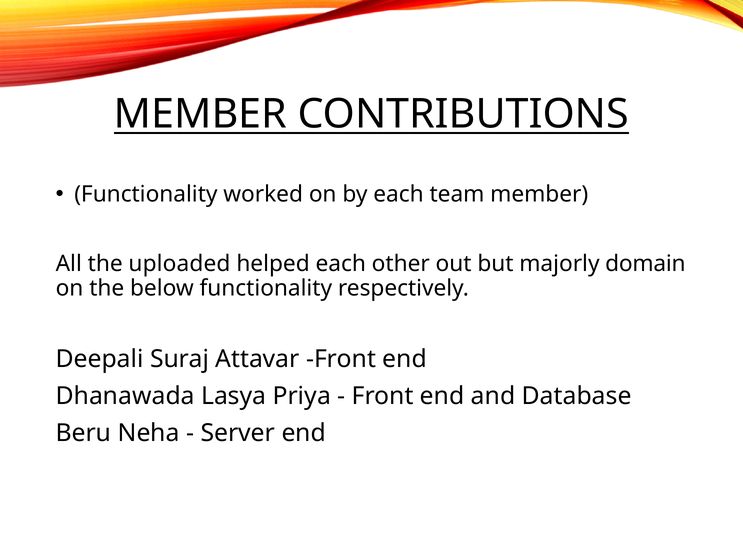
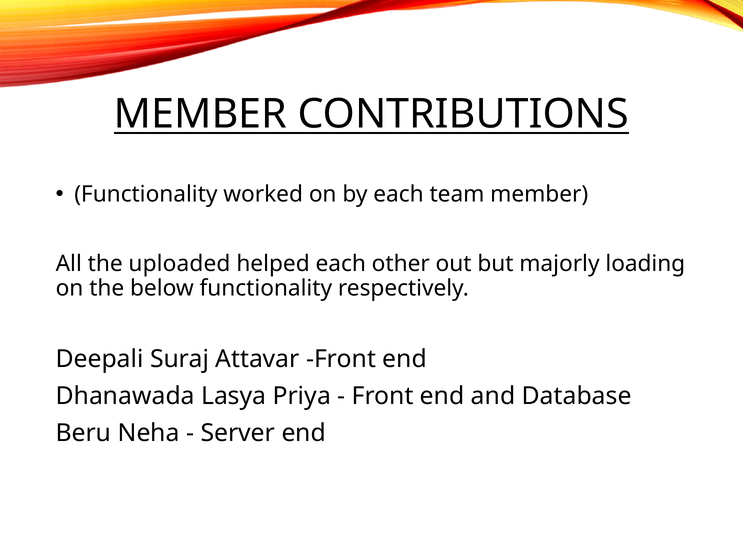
domain: domain -> loading (645, 264)
